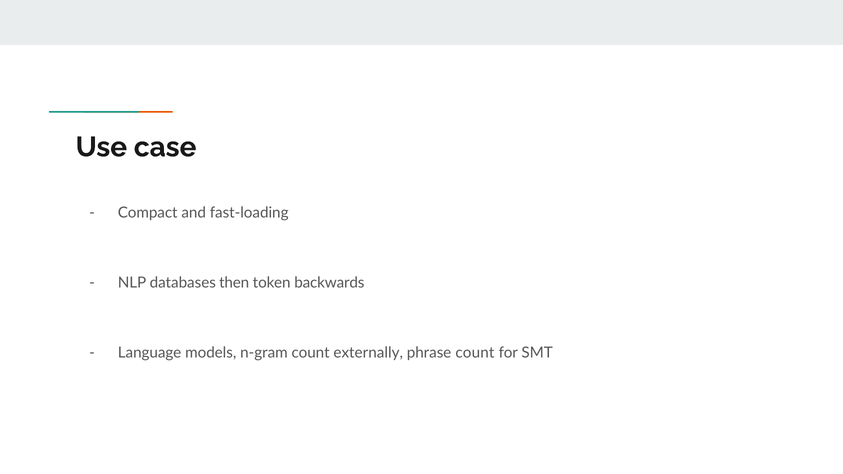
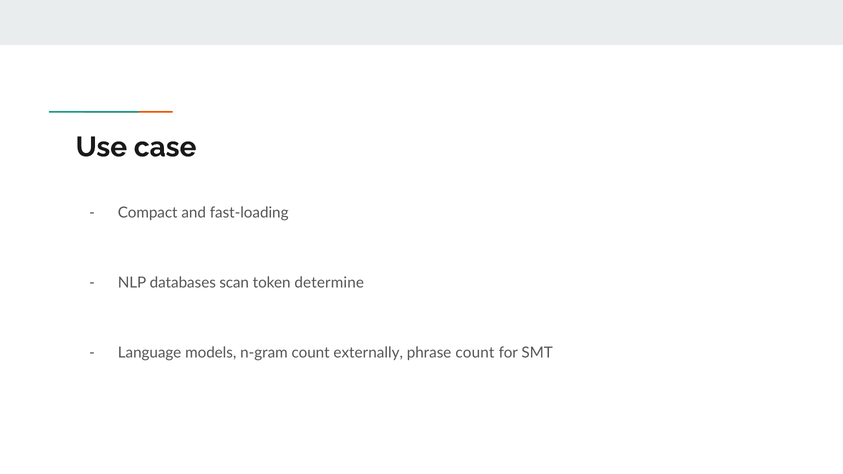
then: then -> scan (234, 283)
backwards: backwards -> determine (329, 283)
